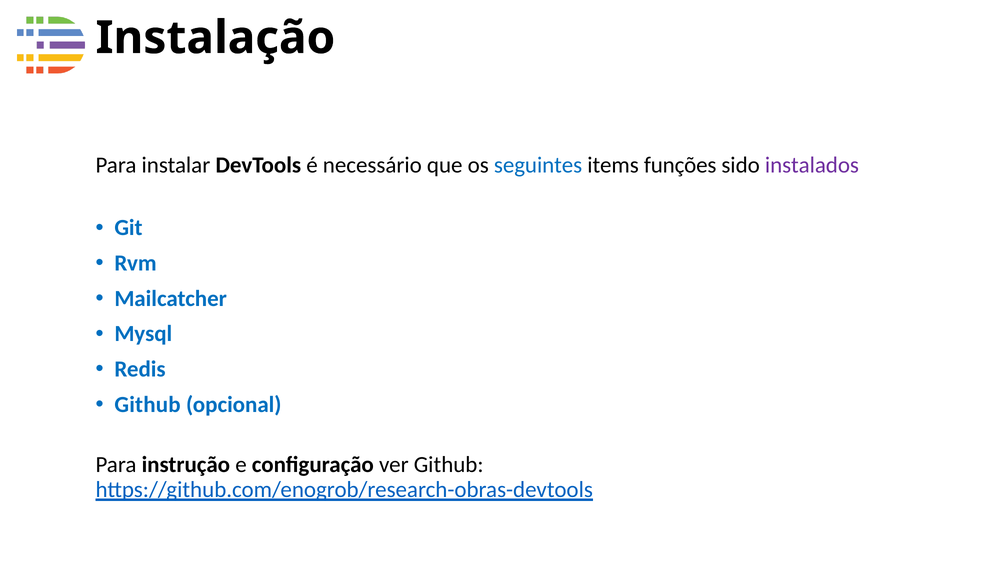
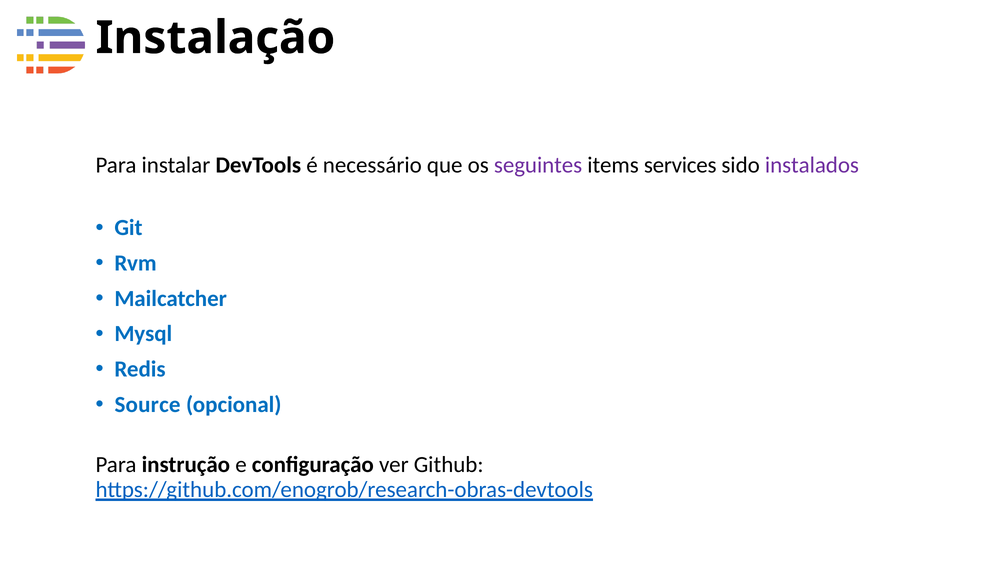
seguintes colour: blue -> purple (538, 165)
funções: funções -> services (680, 165)
Github: Github -> Source (148, 404)
